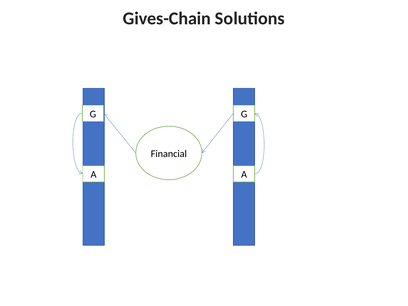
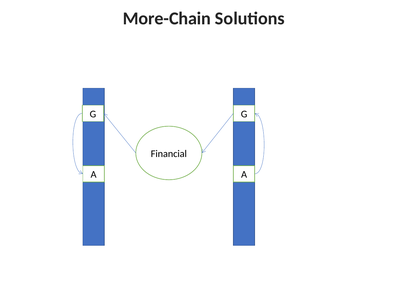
Gives-Chain: Gives-Chain -> More-Chain (167, 19)
